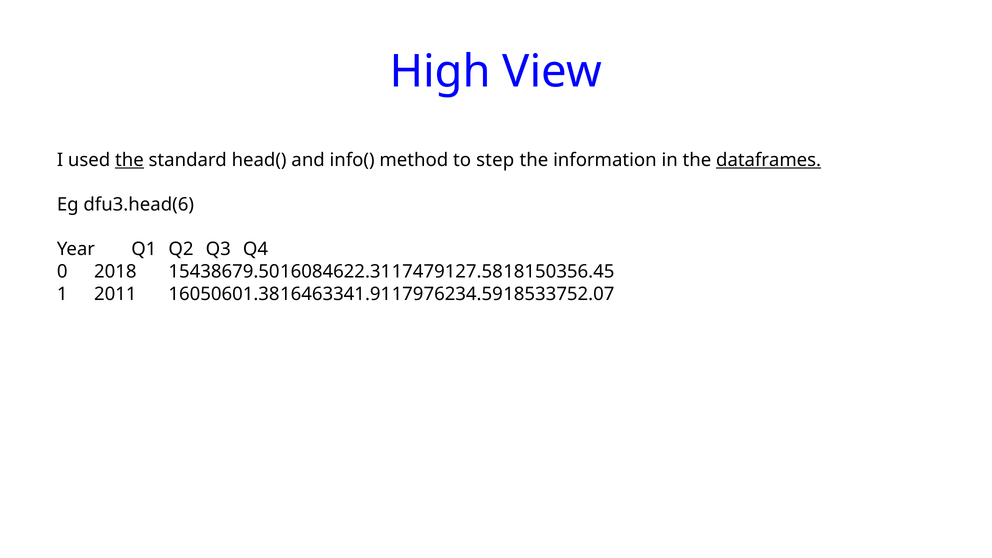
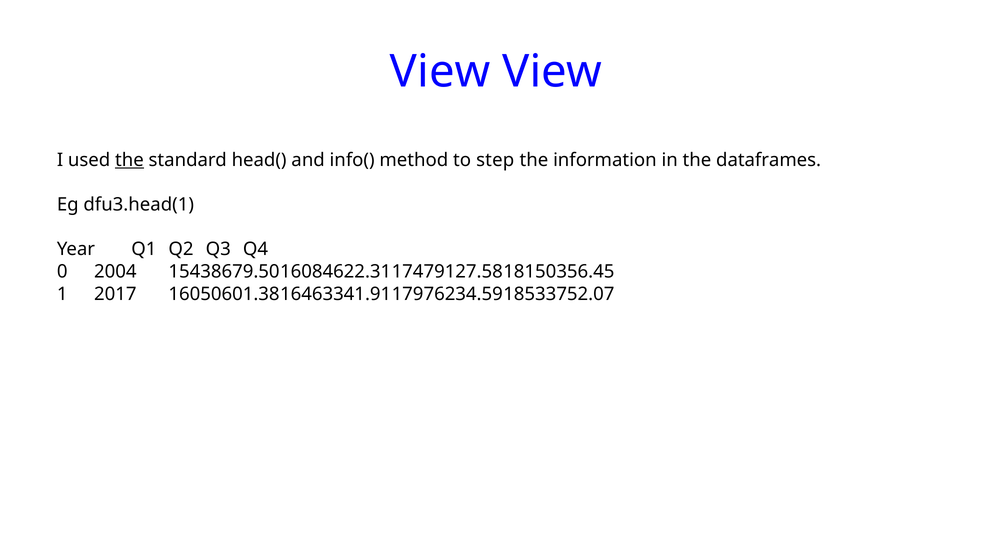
High: High -> View (440, 72)
dataframes underline: present -> none (769, 160)
dfu3.head(6: dfu3.head(6 -> dfu3.head(1 (139, 205)
2018: 2018 -> 2004 (115, 272)
2011: 2011 -> 2017 (115, 294)
